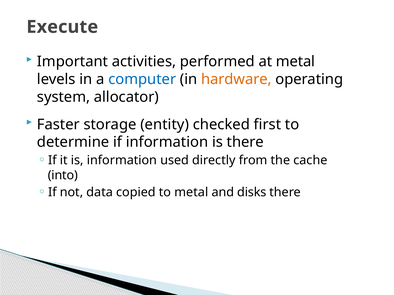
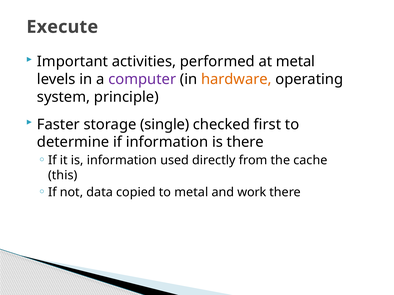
computer colour: blue -> purple (142, 79)
allocator: allocator -> principle (126, 97)
entity: entity -> single (165, 125)
into: into -> this (63, 176)
disks: disks -> work (252, 192)
